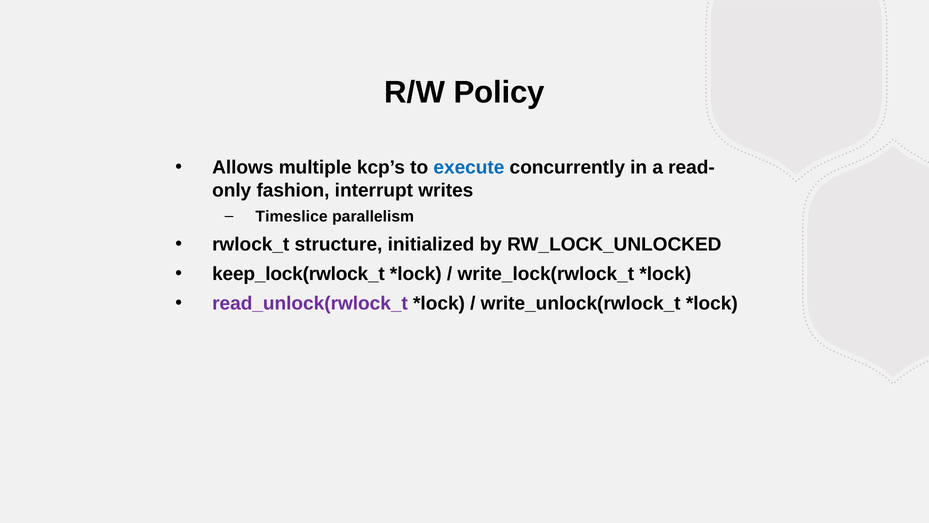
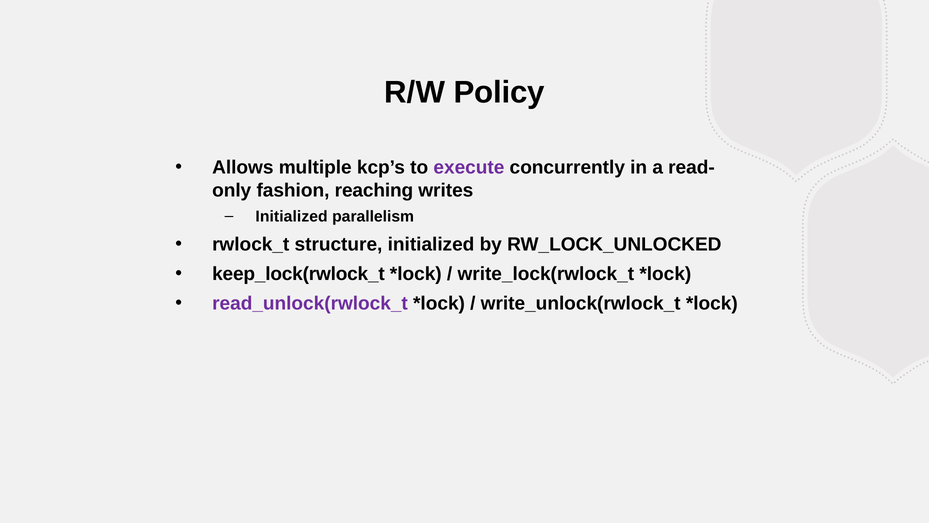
execute colour: blue -> purple (469, 167)
interrupt: interrupt -> reaching (374, 190)
Timeslice: Timeslice -> Initialized (292, 216)
